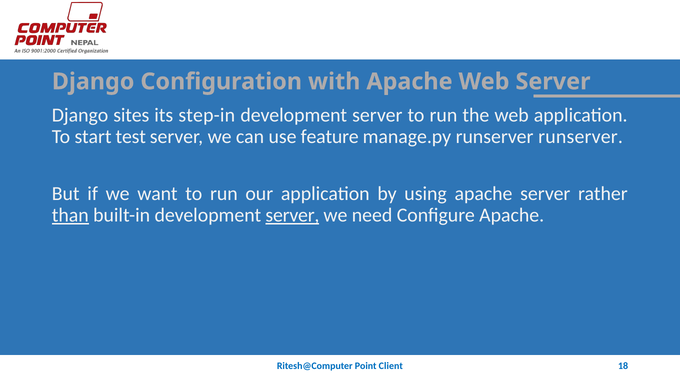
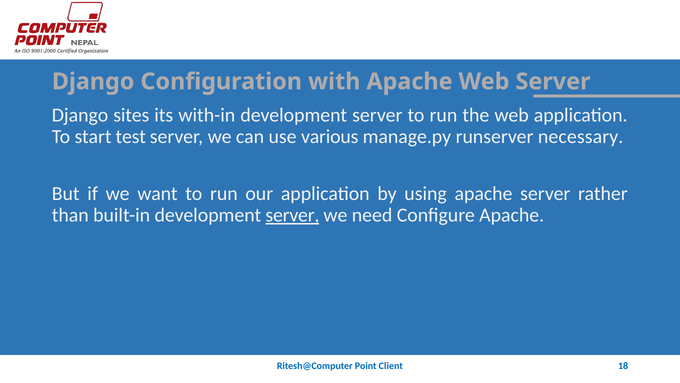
step-in: step-in -> with-in (207, 115)
feature: feature -> various (330, 136)
runserver runserver: runserver -> necessary (581, 136)
than underline: present -> none (70, 215)
